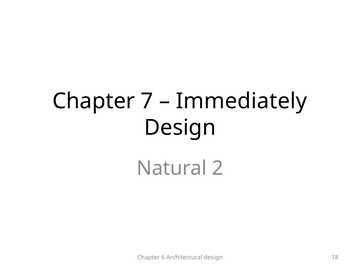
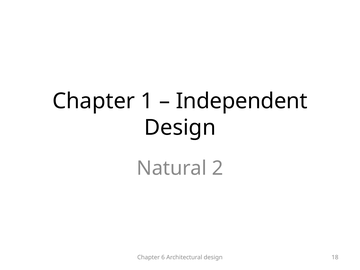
7: 7 -> 1 (147, 101)
Immediately: Immediately -> Independent (242, 101)
